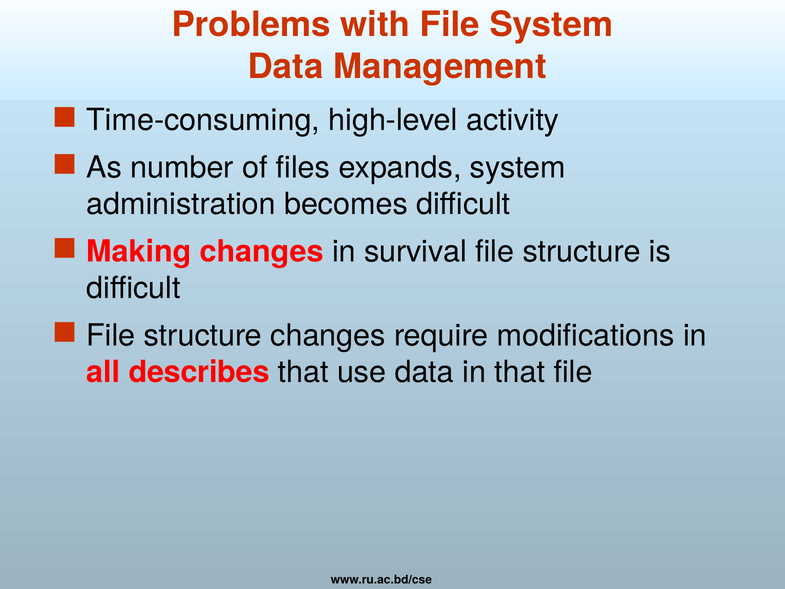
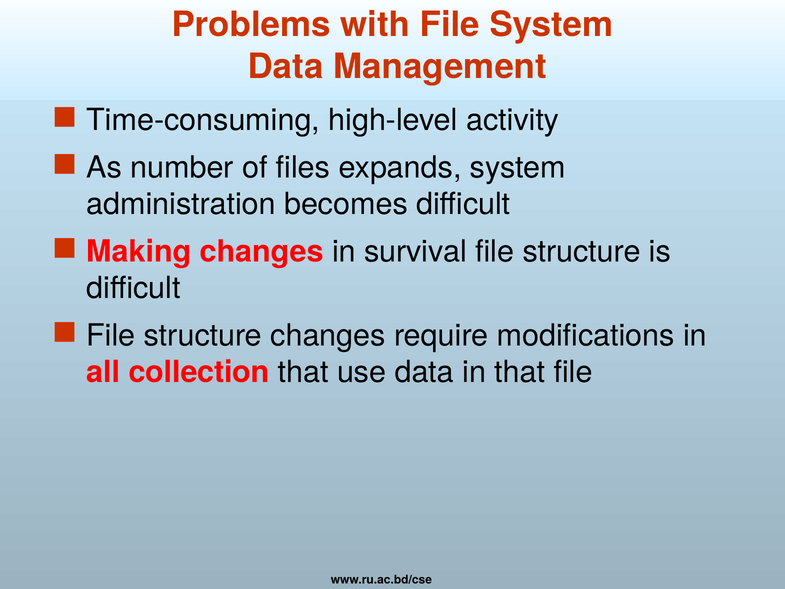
describes: describes -> collection (199, 372)
